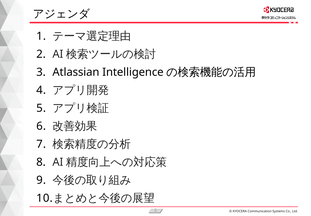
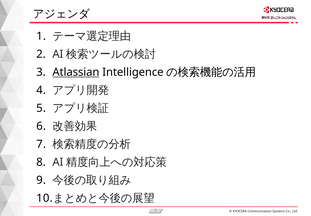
Atlassian underline: none -> present (76, 72)
